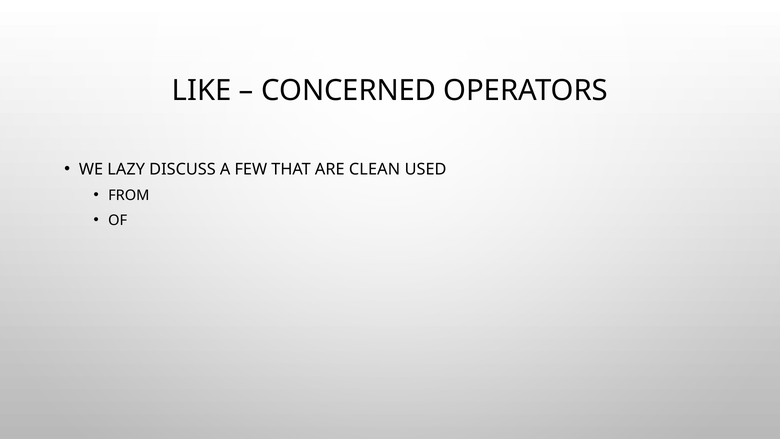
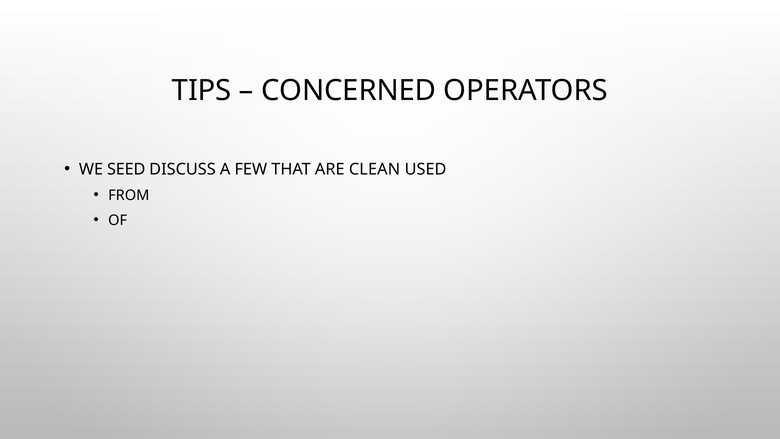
LIKE: LIKE -> TIPS (202, 90)
LAZY: LAZY -> SEED (126, 169)
